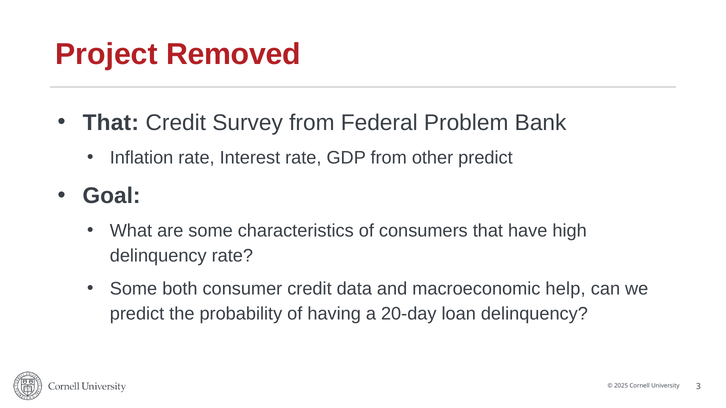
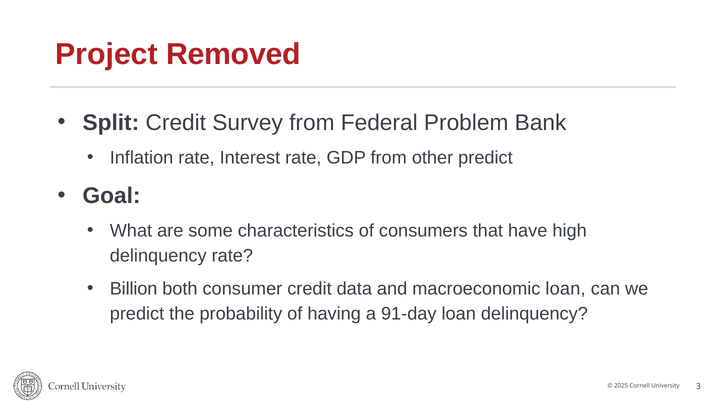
That: That -> Split (111, 123)
Some: Some -> Billion (134, 289)
macroeconomic help: help -> loan (566, 289)
20-day: 20-day -> 91-day (409, 314)
